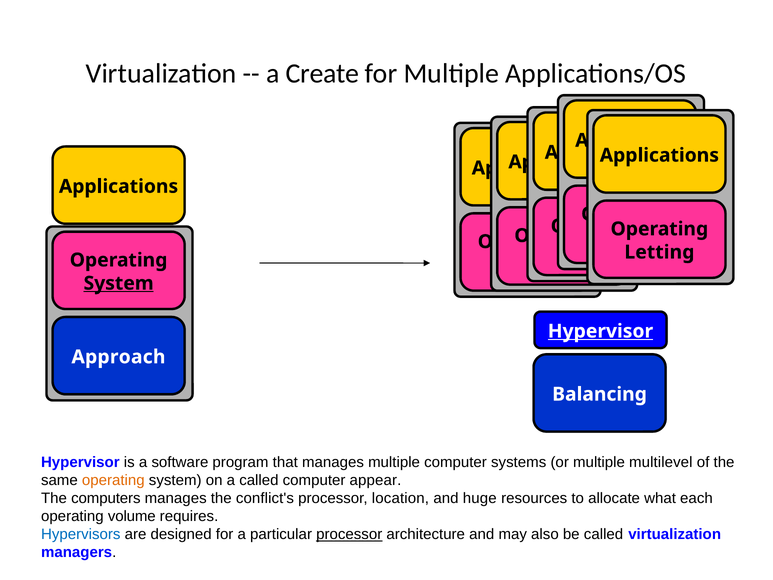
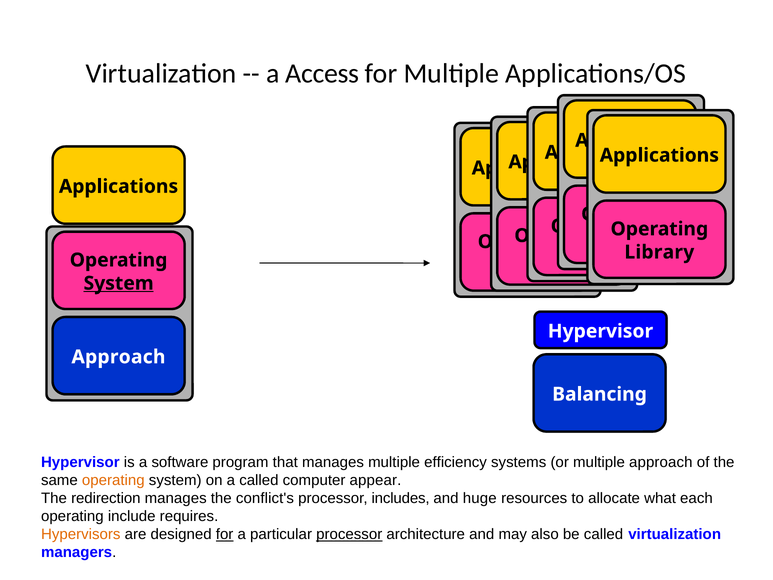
Create: Create -> Access (322, 73)
Letting: Letting -> Library (659, 252)
Hypervisor underline: present -> none (600, 331)
multiple computer: computer -> efficiency (456, 462)
multiple multilevel: multilevel -> approach (661, 462)
computers: computers -> redirection (106, 498)
location: location -> includes (401, 498)
volume: volume -> include (132, 516)
Hypervisors colour: blue -> orange (81, 534)
for underline: none -> present (225, 534)
